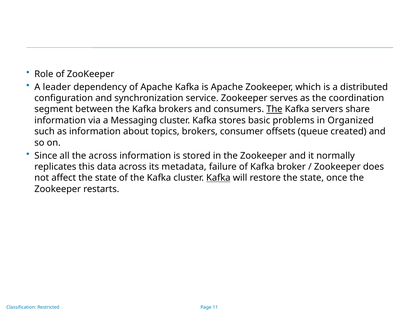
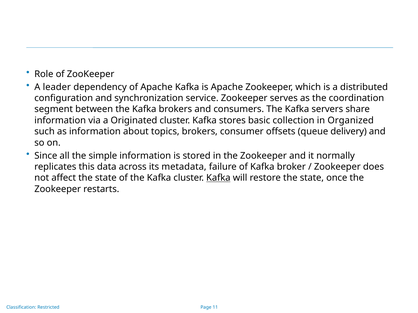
The underline: present -> none (274, 109)
Messaging: Messaging -> Originated (134, 121)
problems: problems -> collection (294, 121)
created: created -> delivery (349, 132)
the across: across -> simple (103, 156)
